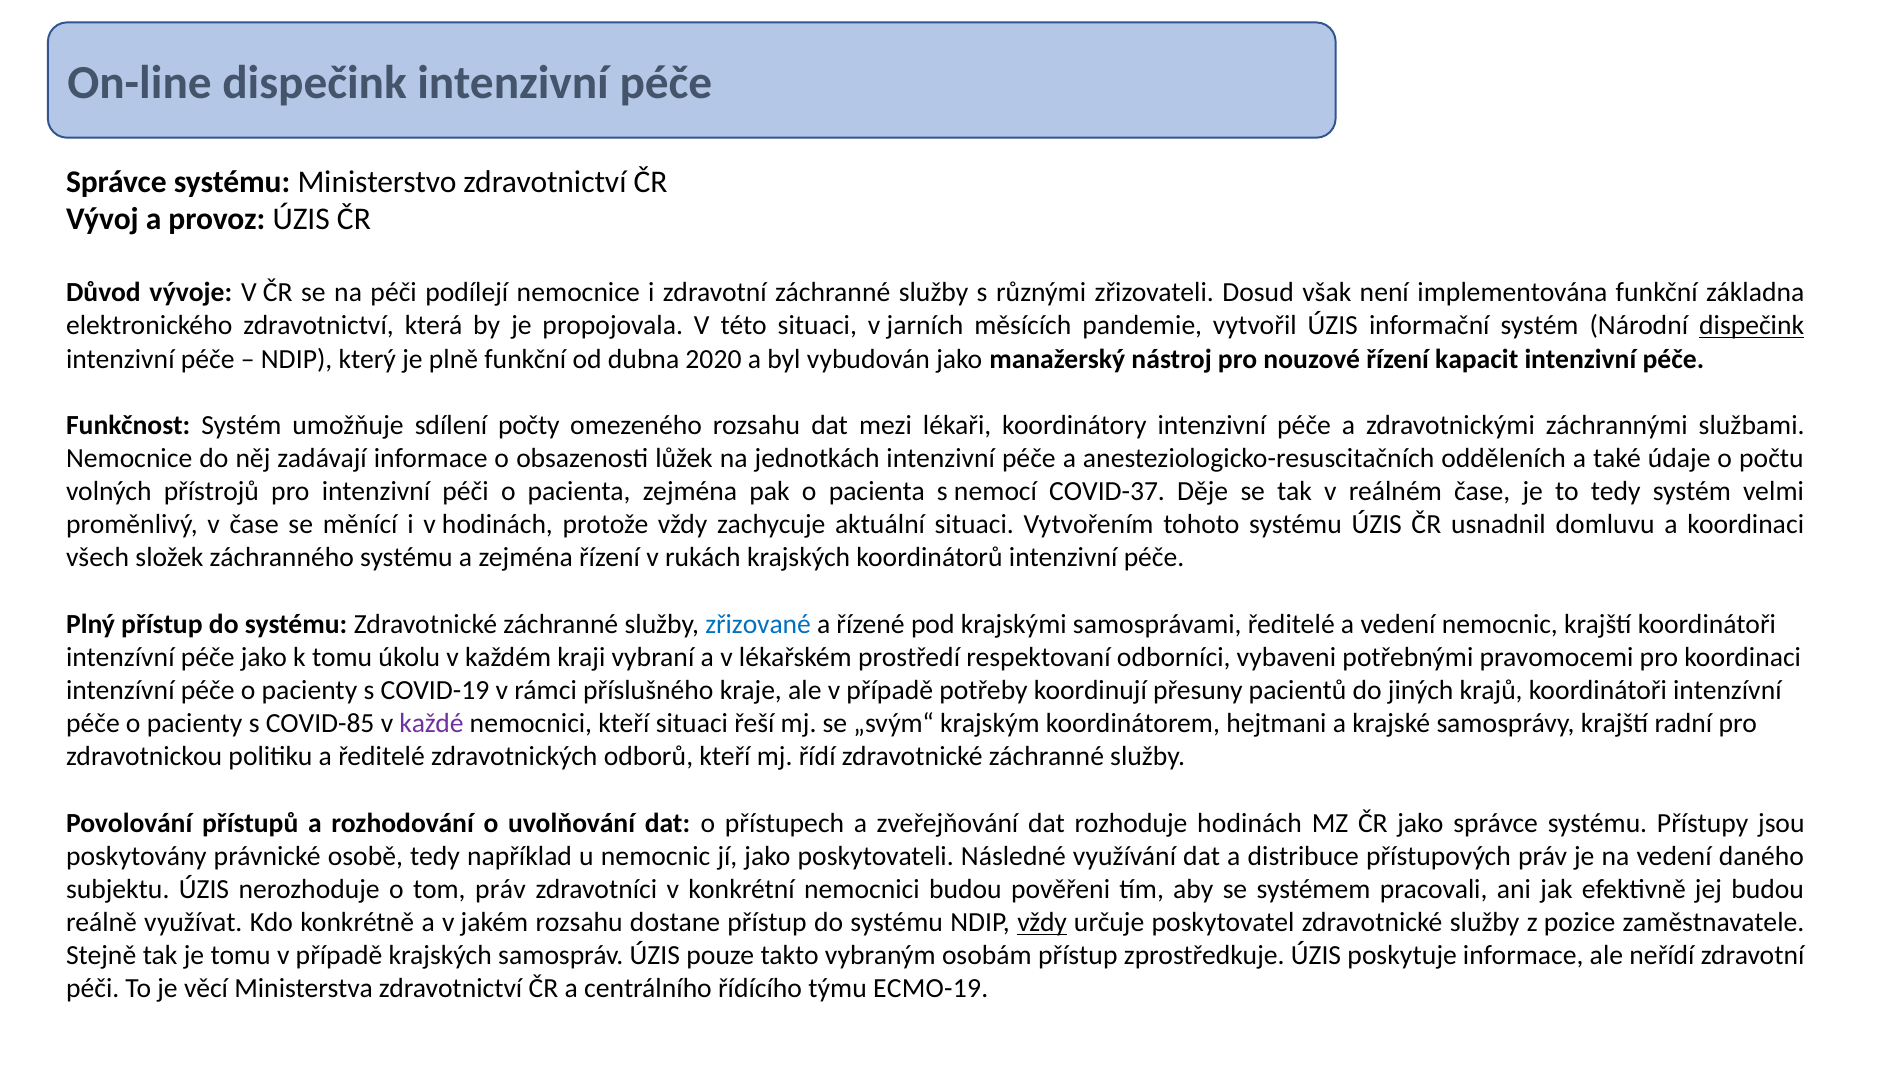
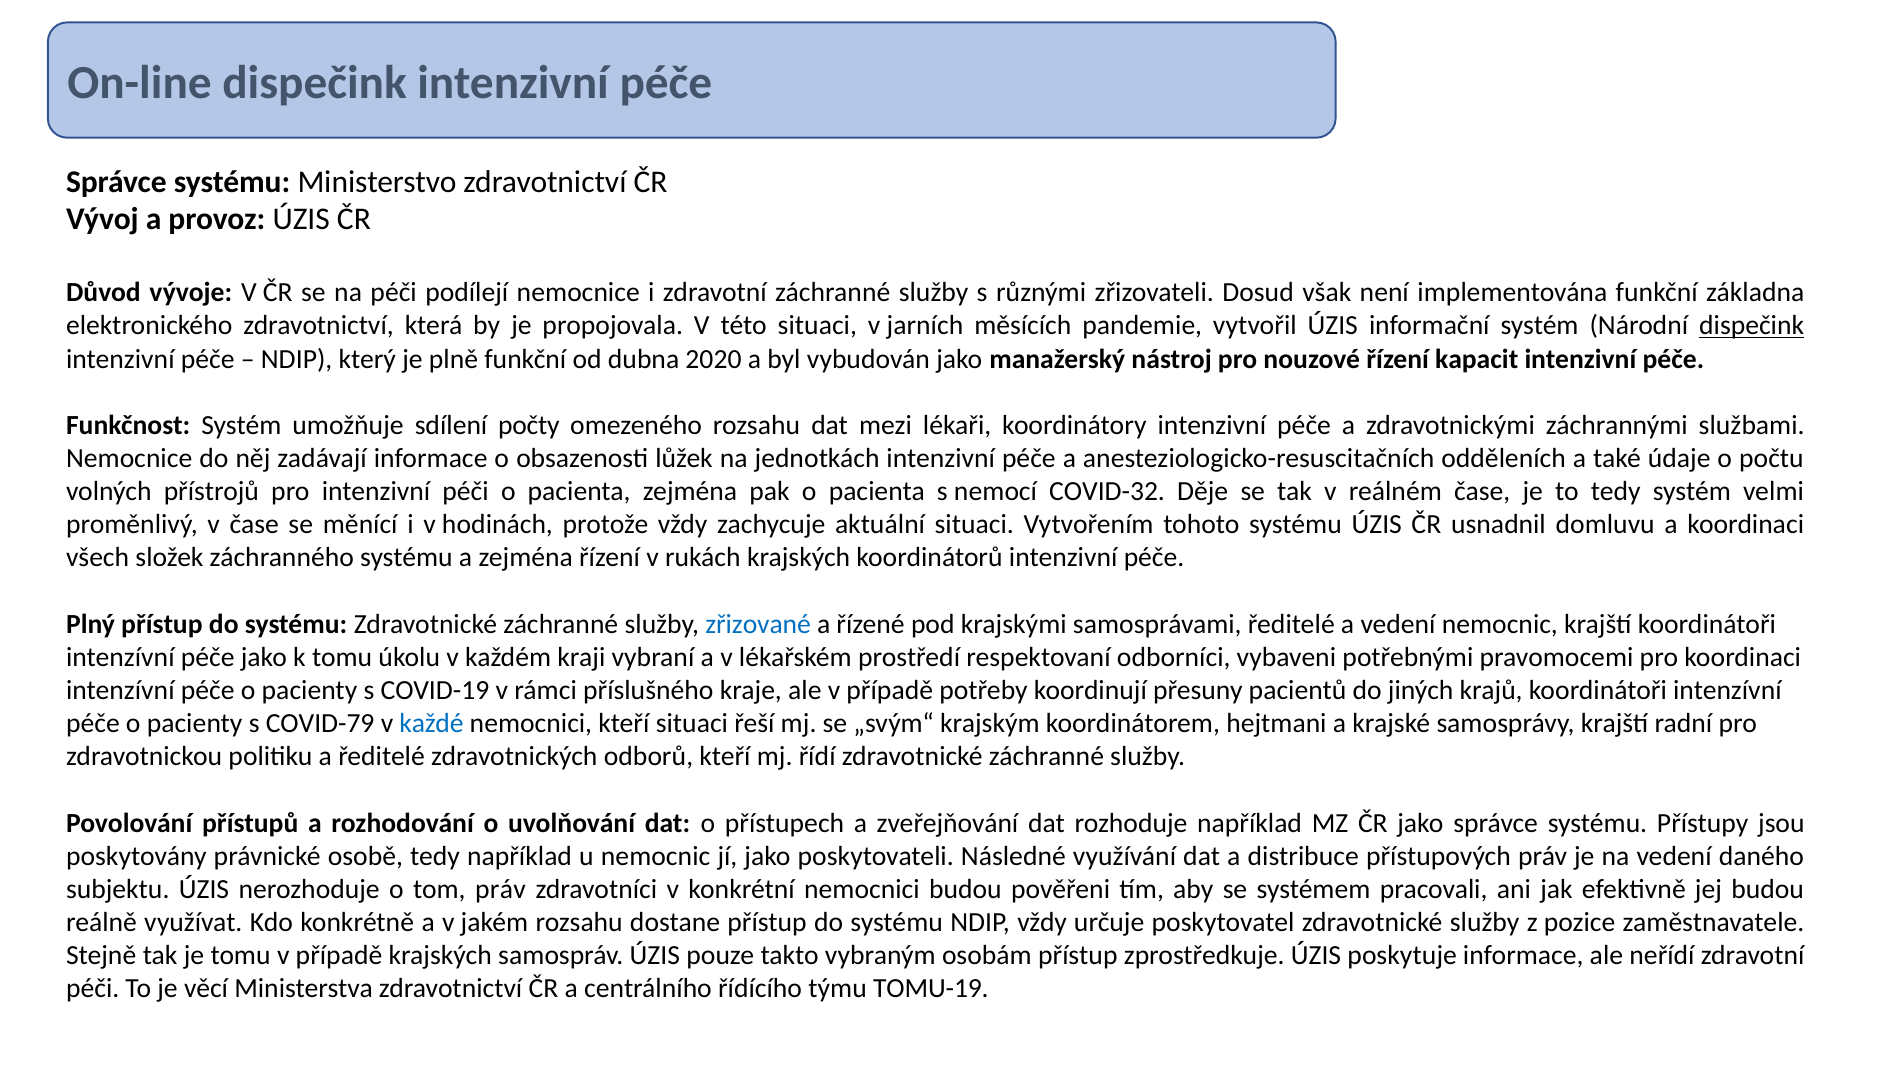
COVID-37: COVID-37 -> COVID-32 (1107, 491)
COVID-85: COVID-85 -> COVID-79 (320, 723)
každé colour: purple -> blue (431, 723)
rozhoduje hodinách: hodinách -> například (1250, 823)
vždy underline: present -> none (1042, 922)
ECMO-19: ECMO-19 -> TOMU-19 (931, 989)
